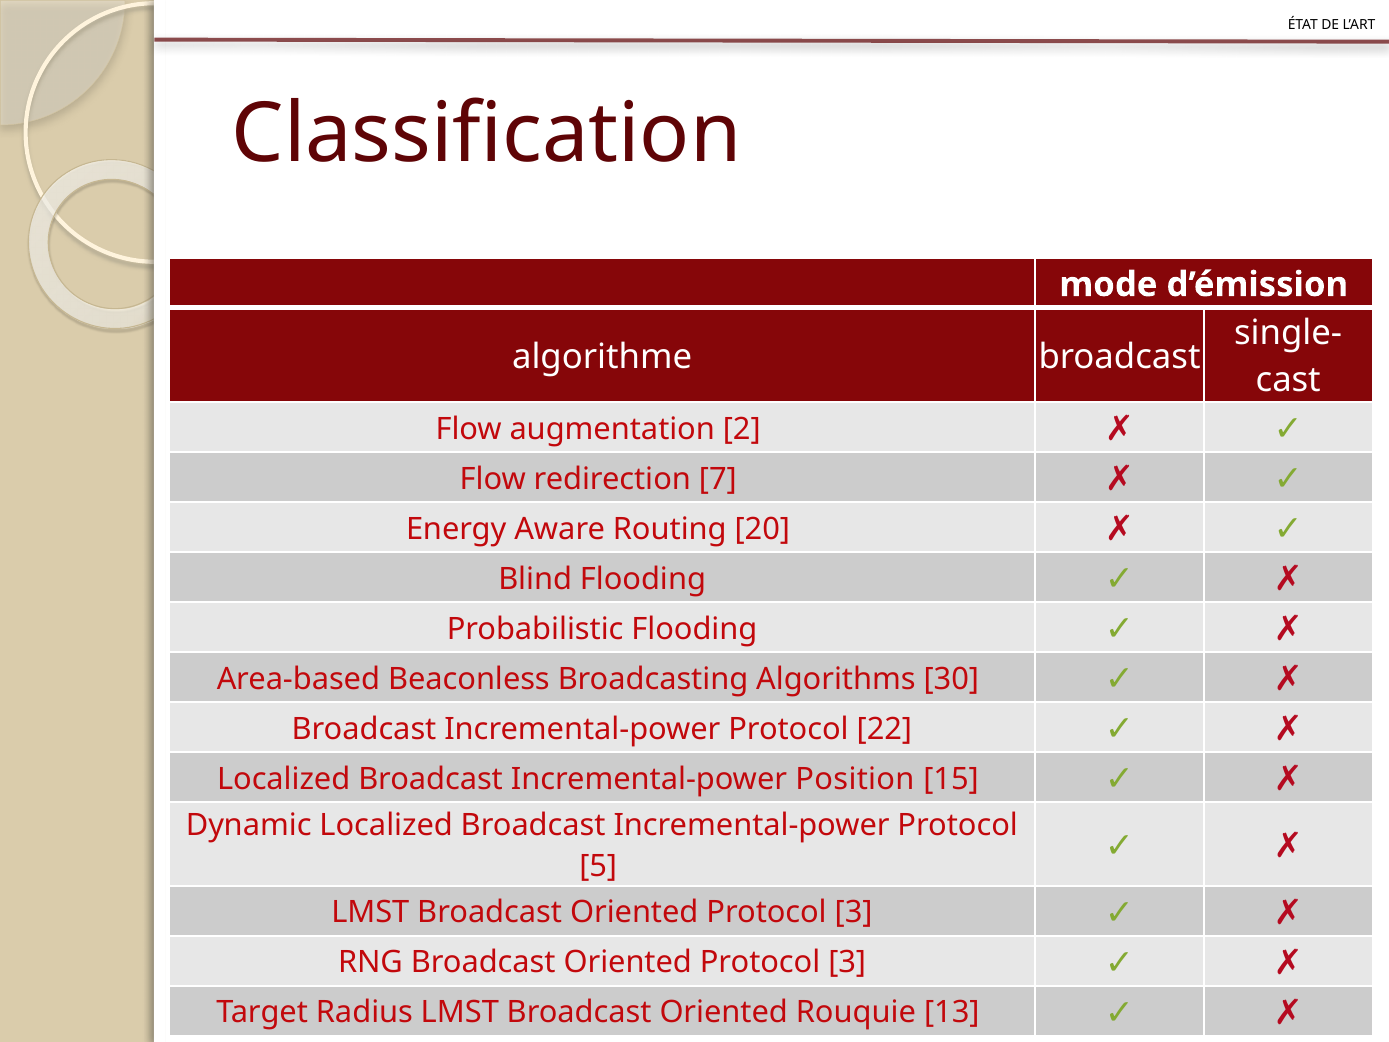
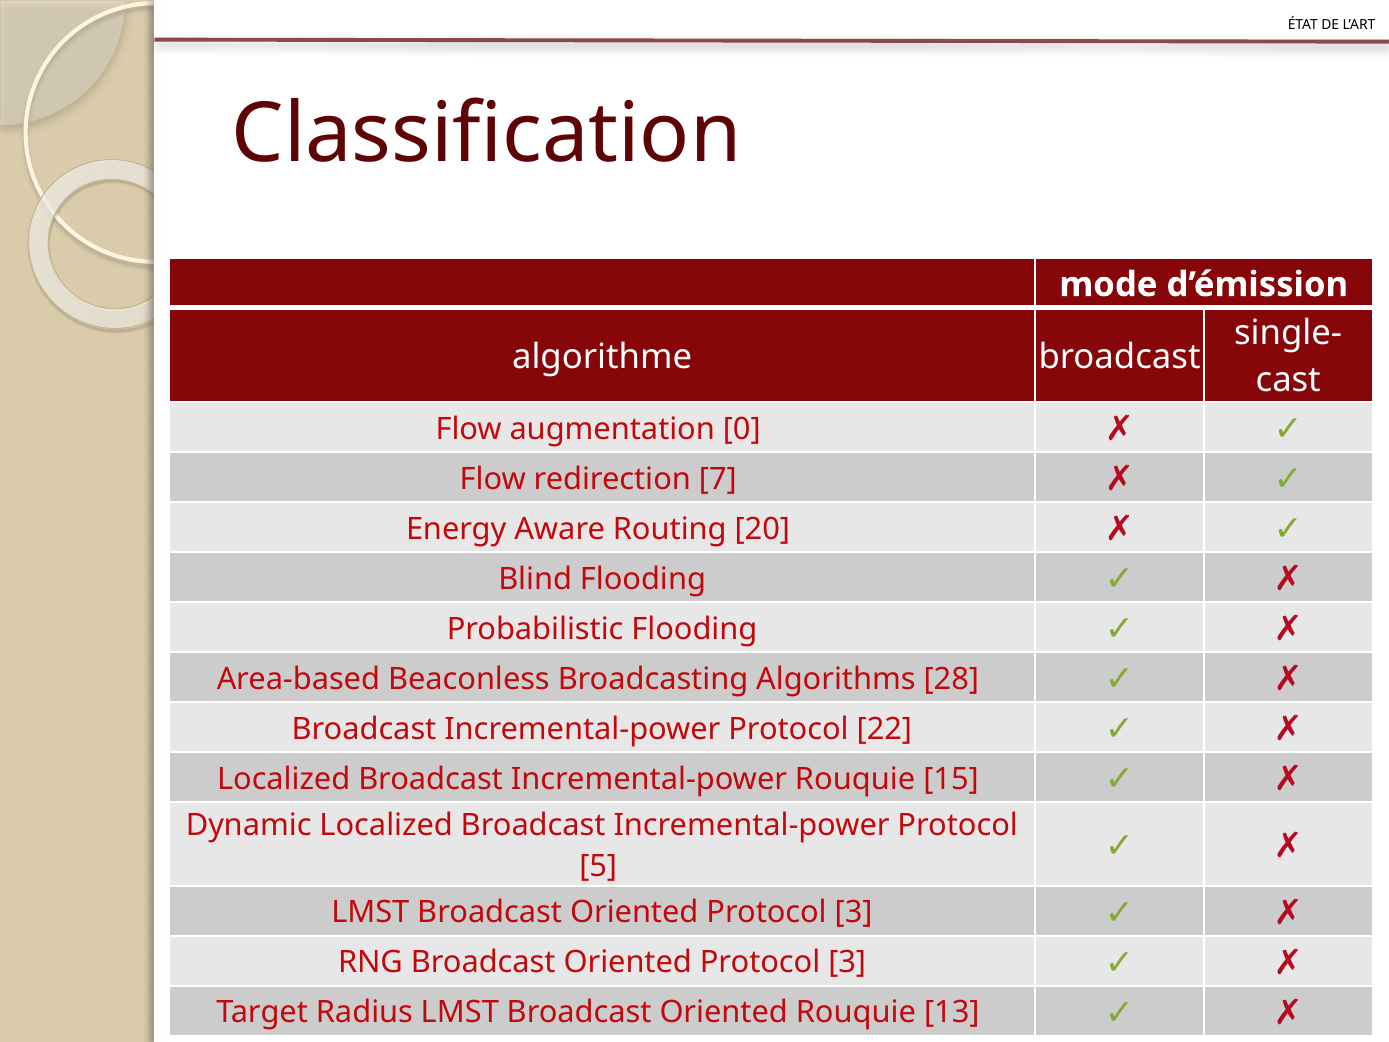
2: 2 -> 0 (742, 429)
30: 30 -> 28 (951, 679)
Incremental-power Position: Position -> Rouquie (855, 779)
